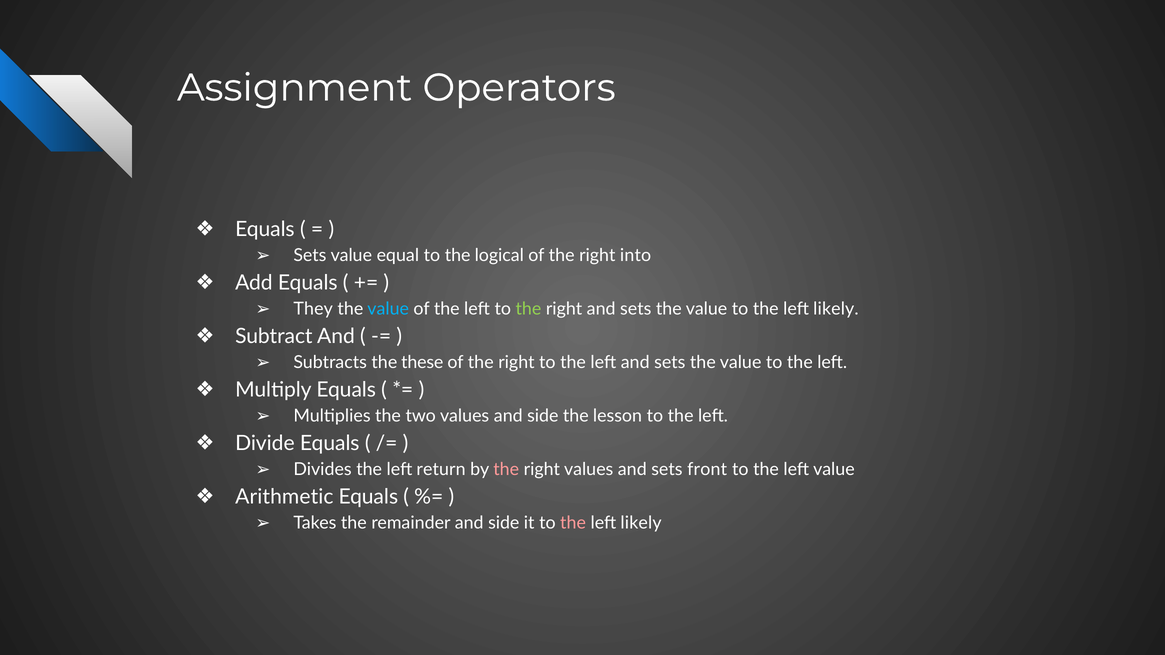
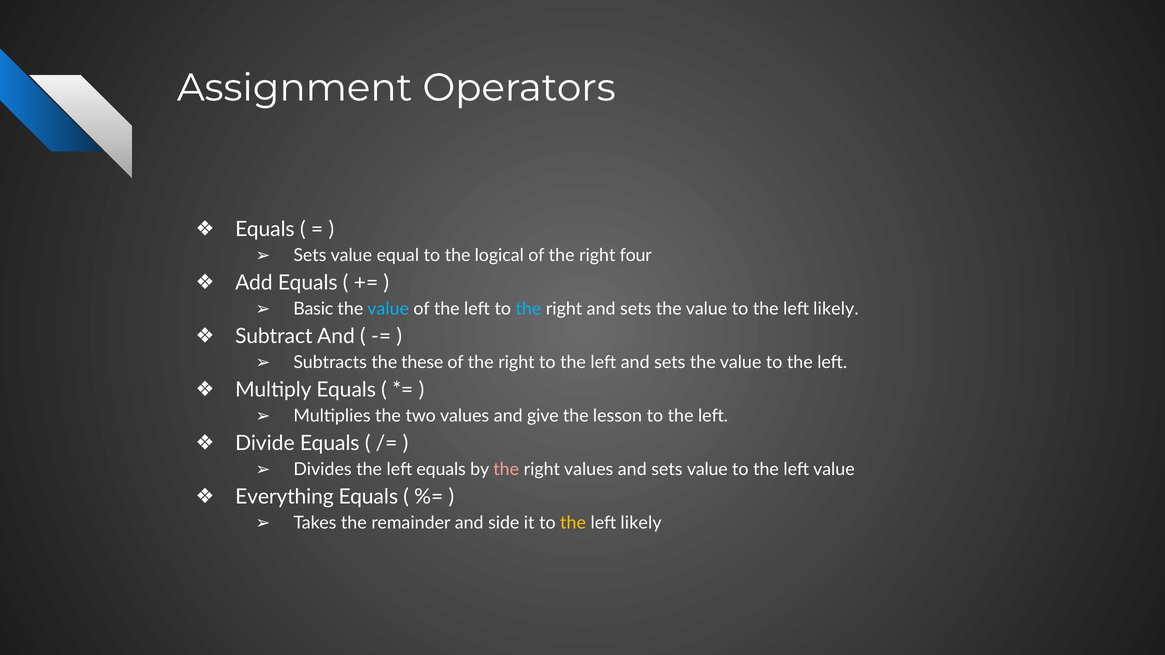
into: into -> four (636, 255)
They: They -> Basic (313, 309)
the colour: light green -> light blue (528, 309)
values and side: side -> give (543, 416)
left return: return -> equals (441, 470)
and sets front: front -> value (707, 470)
Arithmetic: Arithmetic -> Everything (284, 497)
the colour: pink -> yellow (573, 523)
